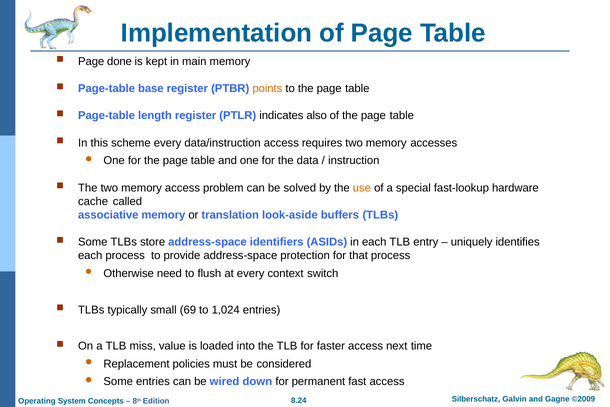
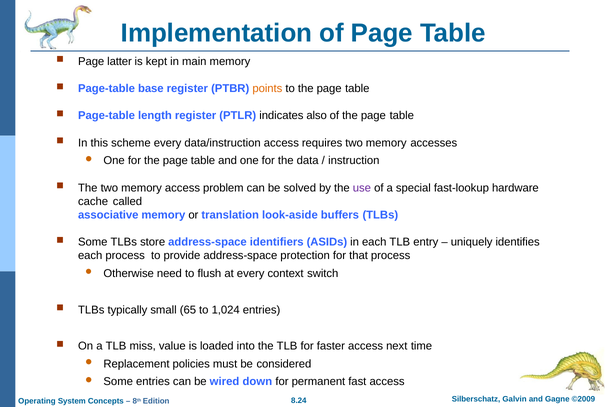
done: done -> latter (120, 61)
use colour: orange -> purple (362, 188)
69: 69 -> 65 (188, 310)
